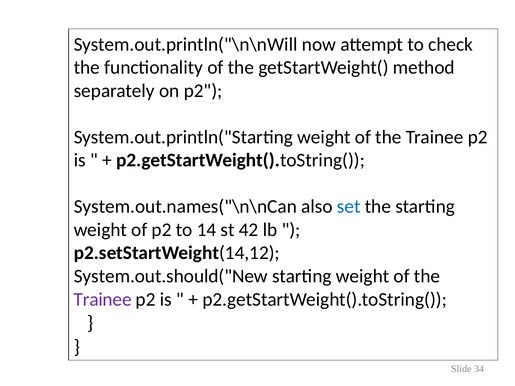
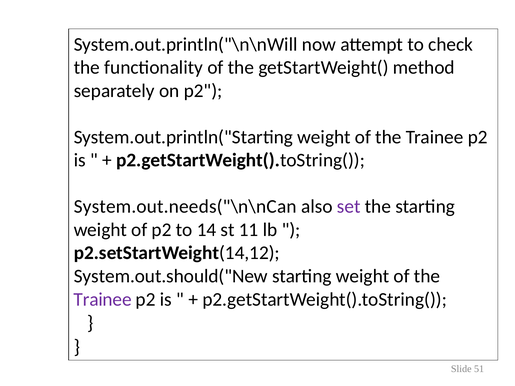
System.out.names("\n\nCan: System.out.names("\n\nCan -> System.out.needs("\n\nCan (185, 207)
set colour: blue -> purple (349, 207)
42: 42 -> 11 (249, 230)
34: 34 -> 51 (479, 369)
